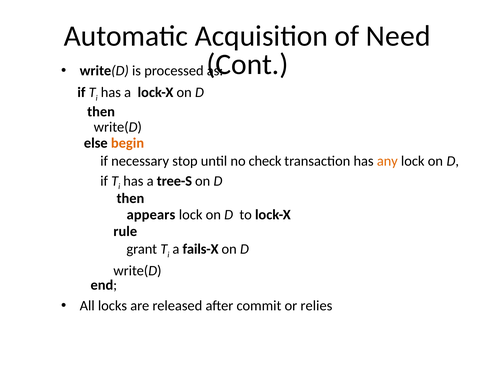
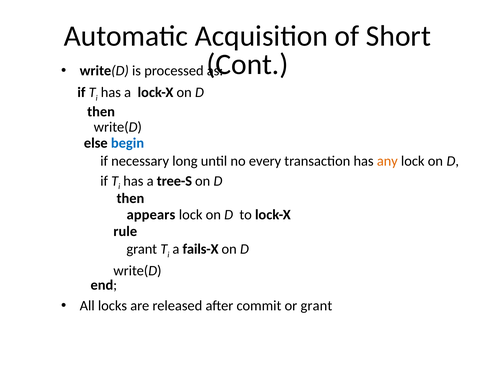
Need: Need -> Short (398, 36)
begin colour: orange -> blue (128, 143)
stop: stop -> long (185, 161)
check: check -> every (265, 161)
or relies: relies -> grant (316, 305)
